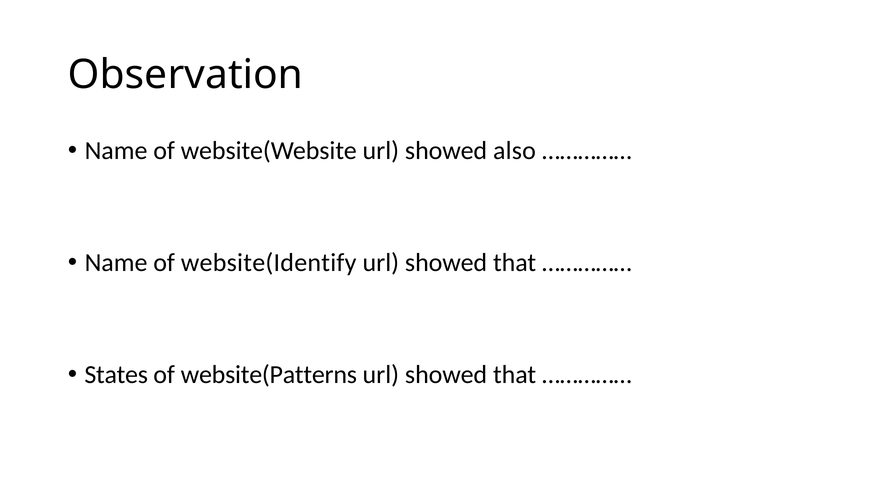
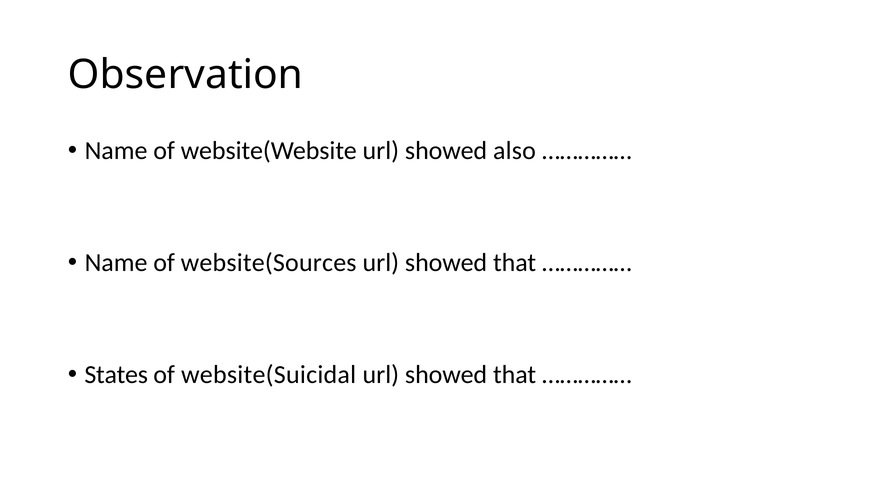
website(Identify: website(Identify -> website(Sources (269, 263)
website(Patterns: website(Patterns -> website(Suicidal (269, 375)
